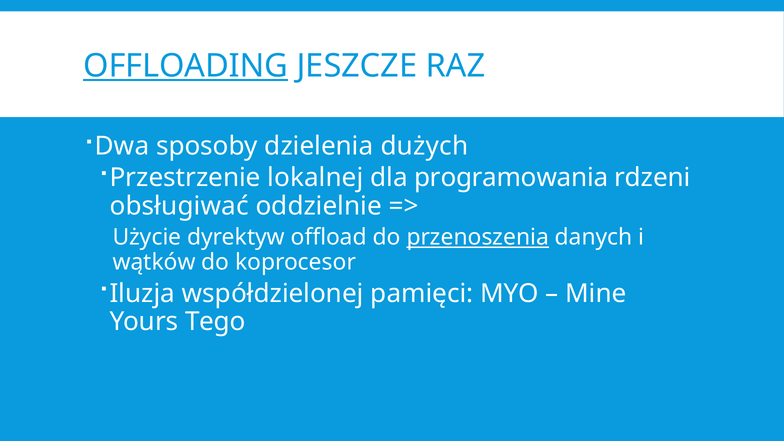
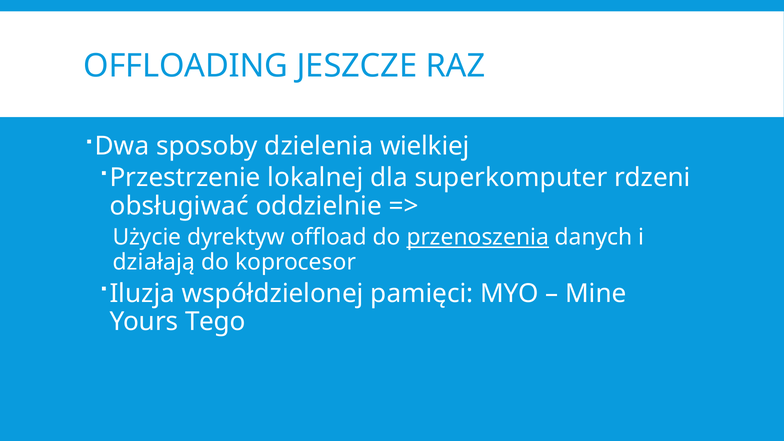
OFFLOADING underline: present -> none (186, 66)
dużych: dużych -> wielkiej (425, 146)
programowania: programowania -> superkomputer (511, 178)
wątków: wątków -> działają (154, 262)
